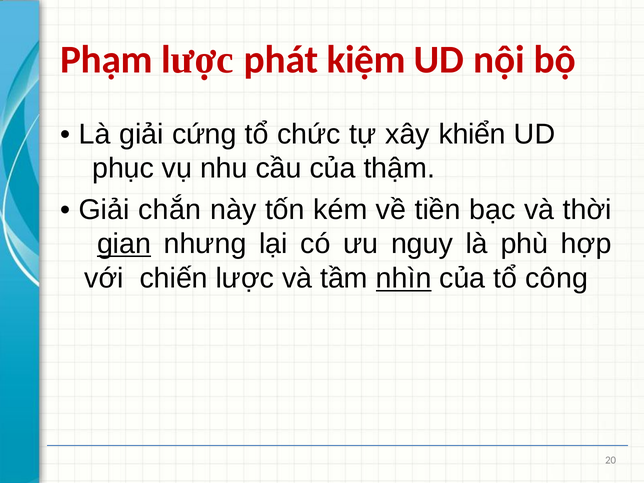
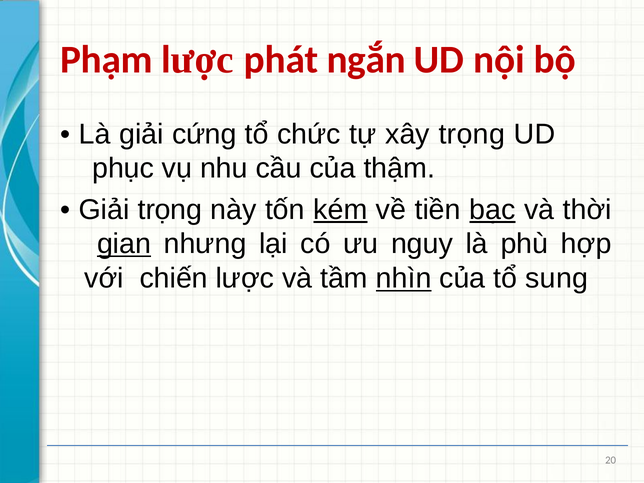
kiệm: kiệm -> ngắn (366, 60)
xây khiển: khiển -> trọng (472, 134)
Giải chắn: chắn -> trọng (170, 210)
kém underline: none -> present (340, 210)
bạc underline: none -> present (492, 210)
công: công -> sung (557, 278)
